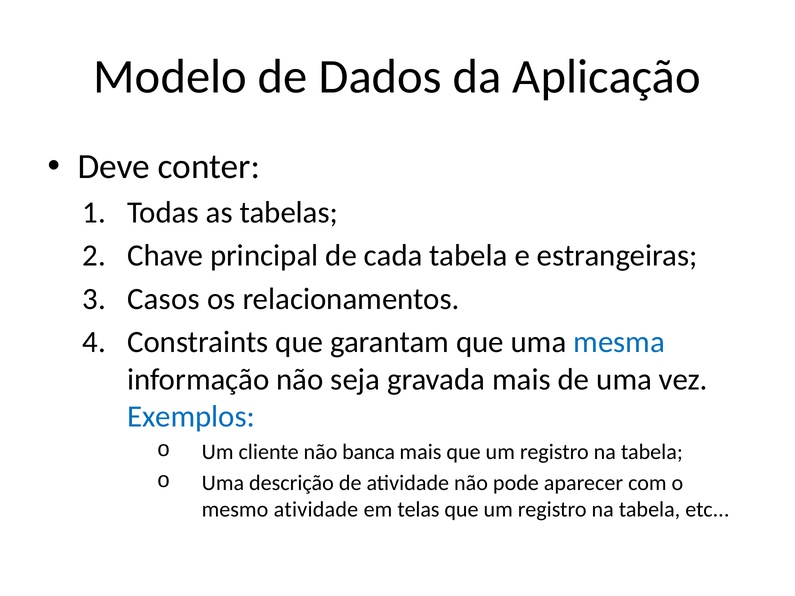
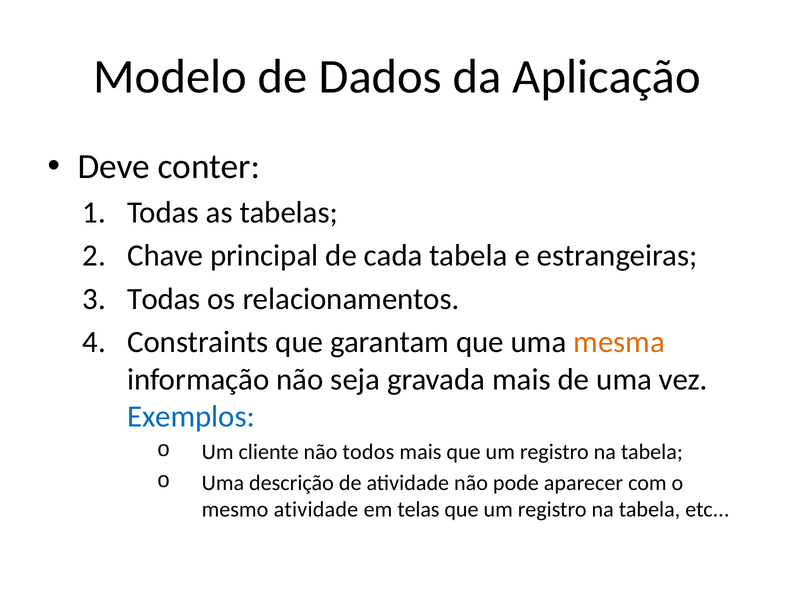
Casos: Casos -> Todas (164, 299)
mesma colour: blue -> orange (619, 342)
banca: banca -> todos (368, 452)
